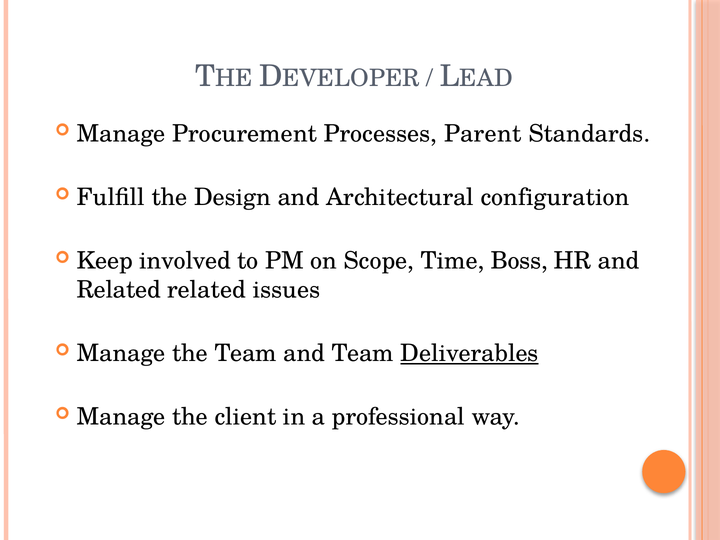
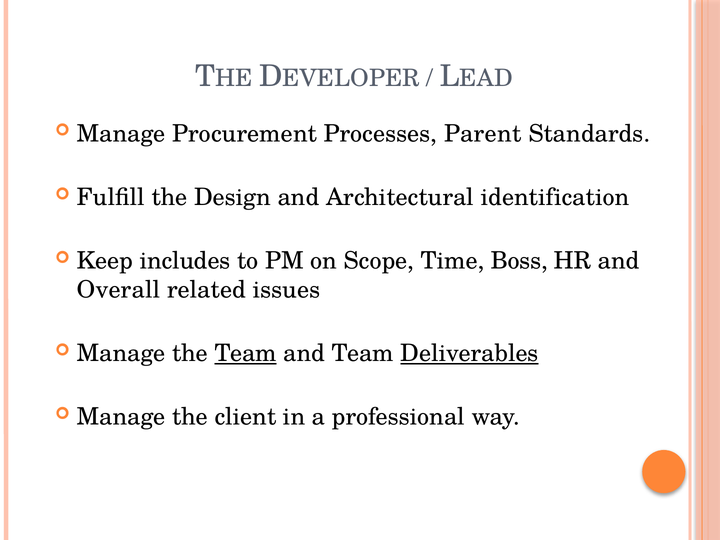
configuration: configuration -> identification (555, 197)
involved: involved -> includes (185, 261)
Related: Related -> Overall (119, 290)
Team underline: none -> present (246, 353)
